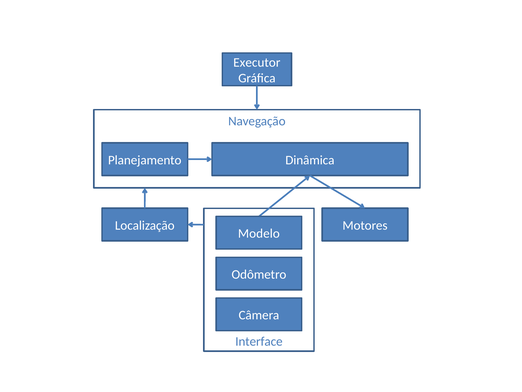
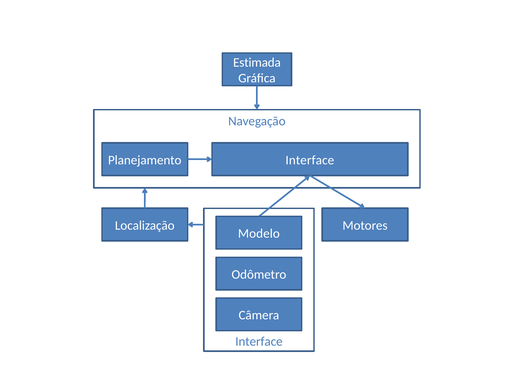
Executor: Executor -> Estimada (257, 62)
Planejamento Dinâmica: Dinâmica -> Interface (310, 160)
